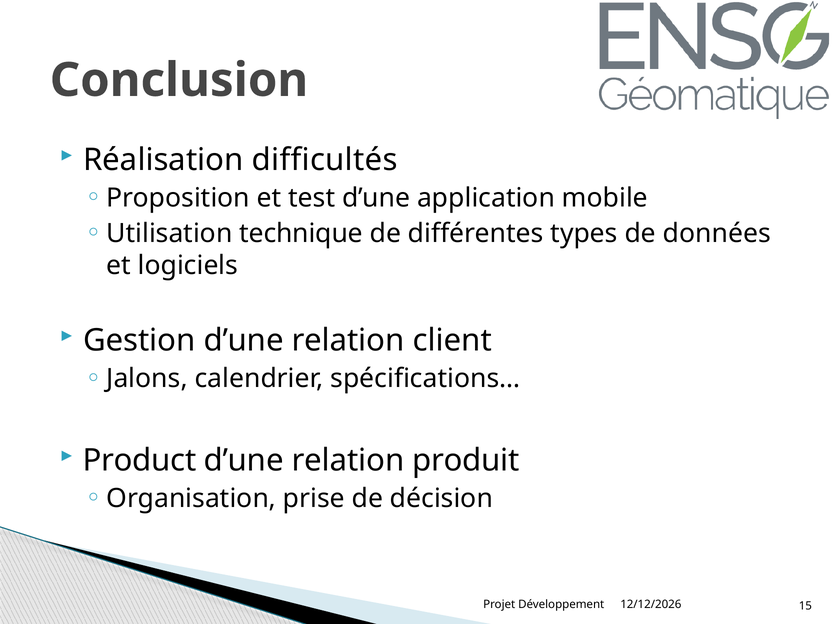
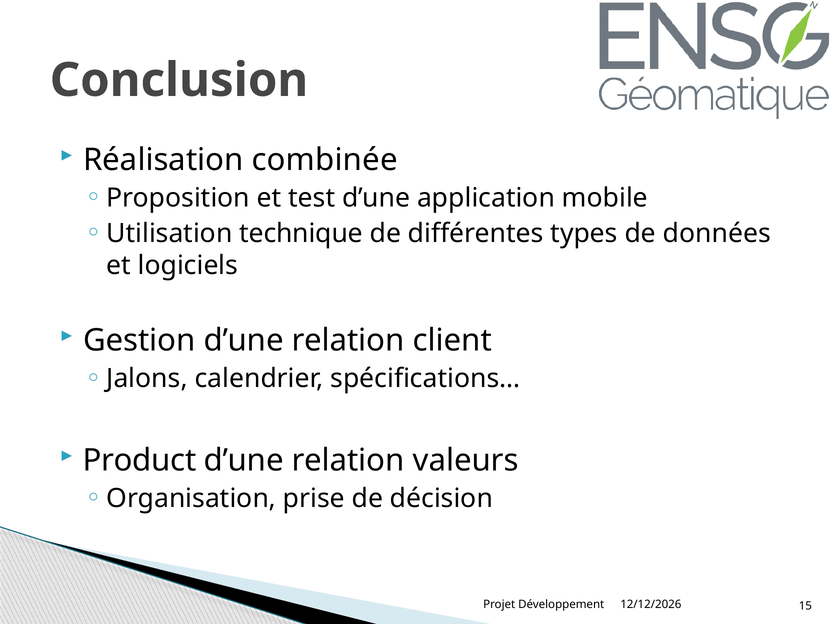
difficultés: difficultés -> combinée (325, 160)
produit: produit -> valeurs (466, 460)
